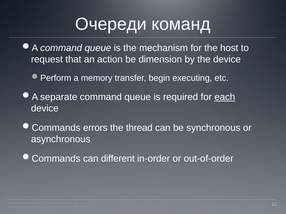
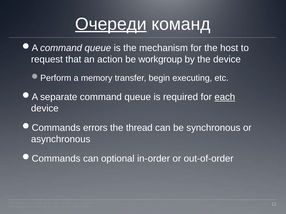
Очереди underline: none -> present (111, 24)
dimension: dimension -> workgroup (160, 59)
different: different -> optional (118, 159)
